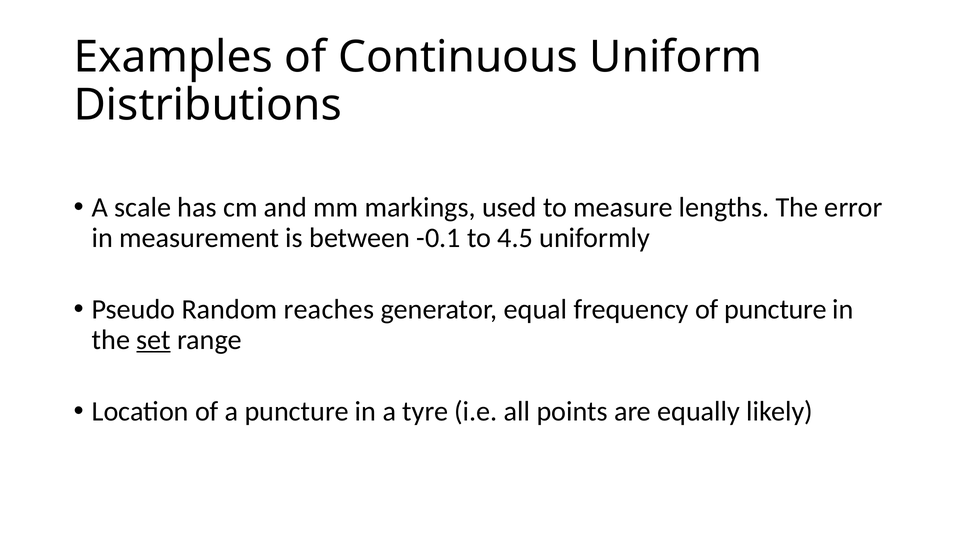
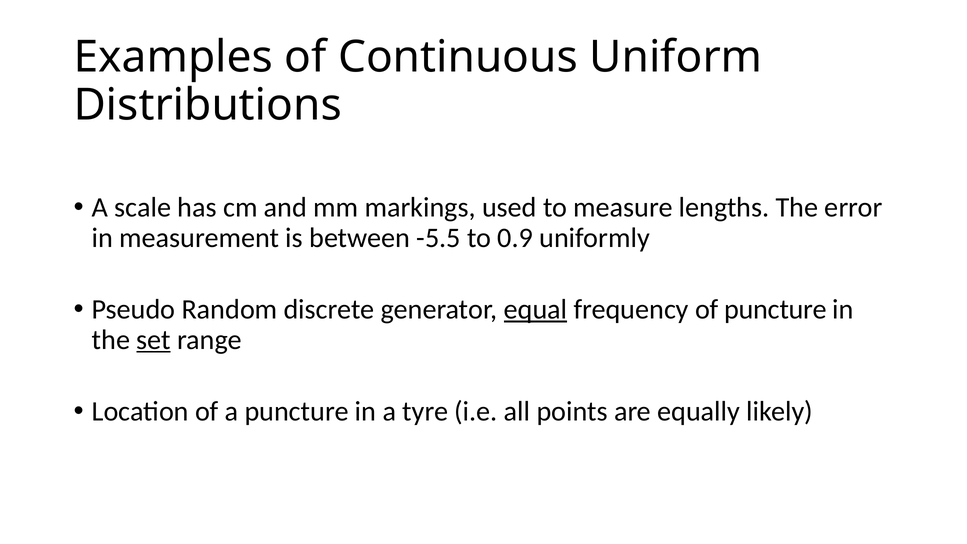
-0.1: -0.1 -> -5.5 (439, 238)
4.5: 4.5 -> 0.9 (515, 238)
reaches: reaches -> discrete (329, 309)
equal underline: none -> present (536, 309)
